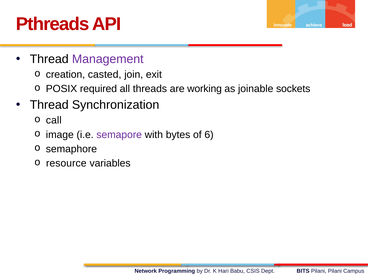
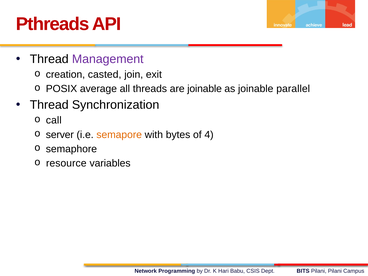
required: required -> average (98, 89)
are working: working -> joinable (205, 89)
sockets: sockets -> parallel (293, 89)
image: image -> server (60, 135)
semapore colour: purple -> orange (119, 135)
6: 6 -> 4 (209, 135)
